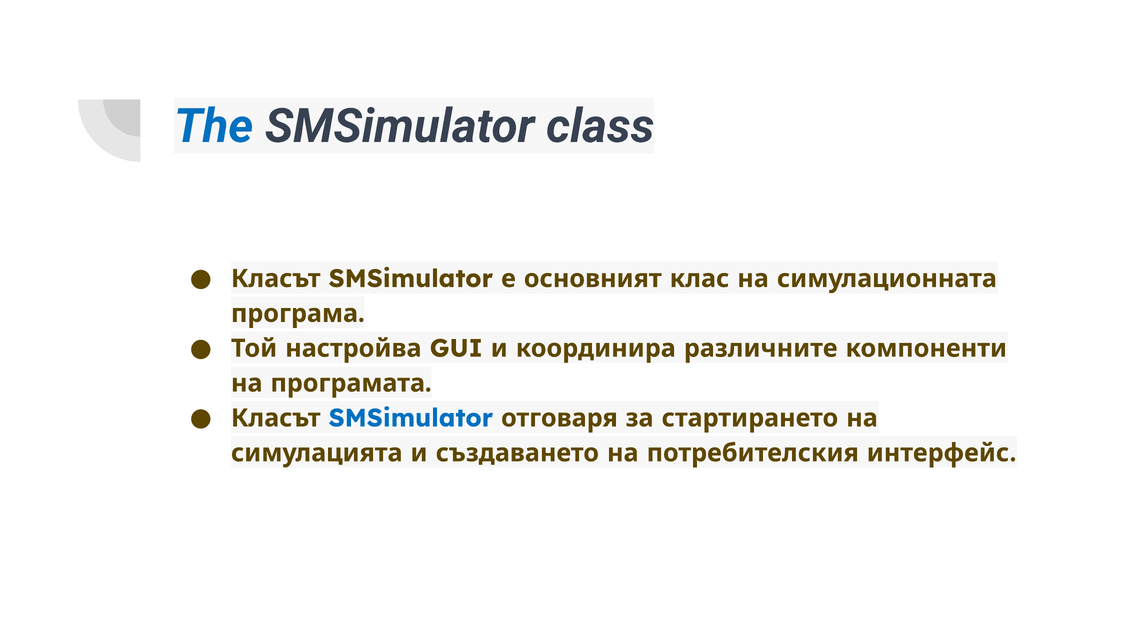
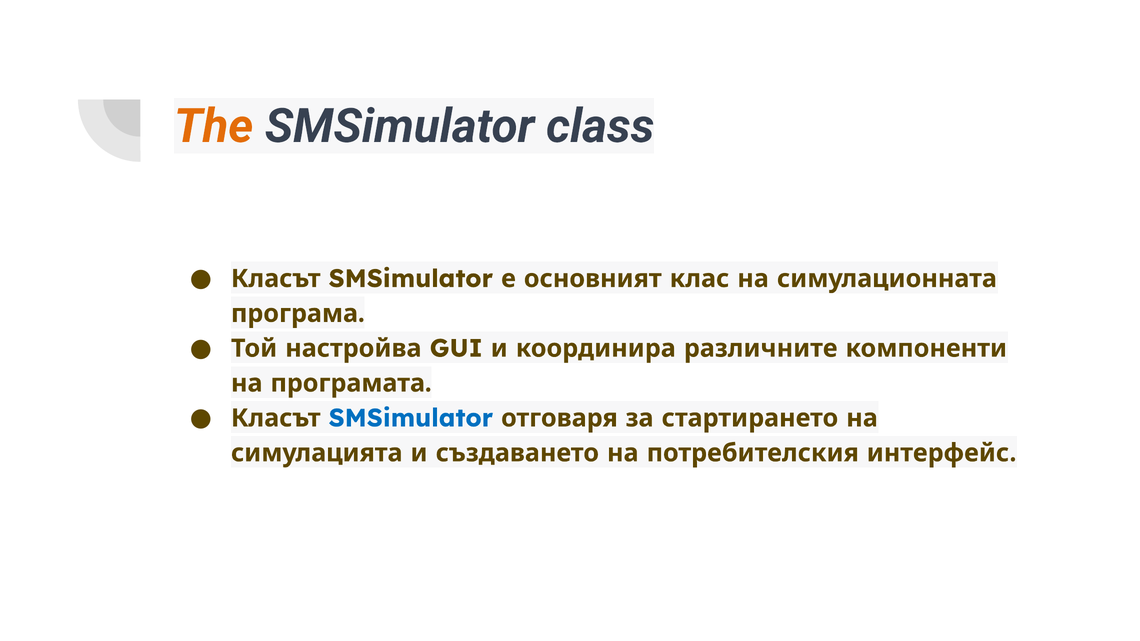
The colour: blue -> orange (214, 126)
